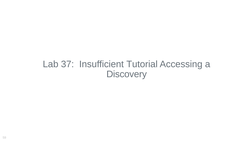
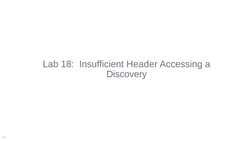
37: 37 -> 18 (67, 64)
Tutorial: Tutorial -> Header (142, 64)
